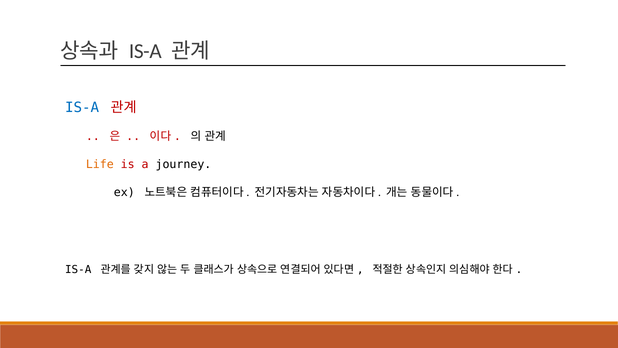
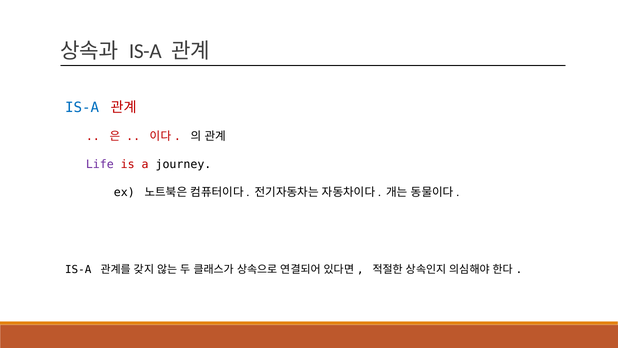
Life colour: orange -> purple (100, 164)
